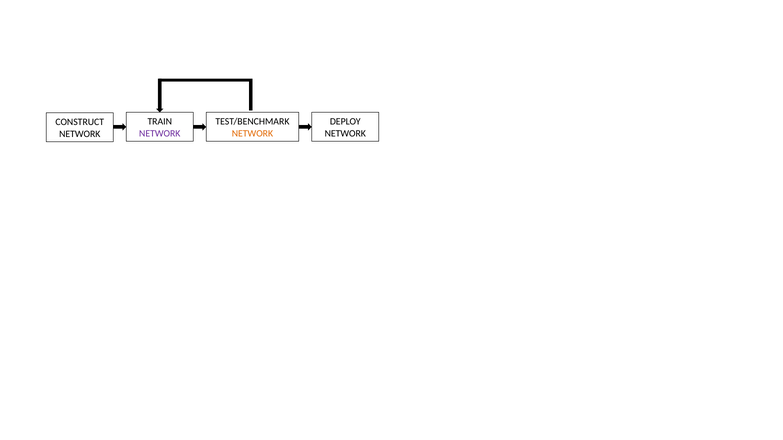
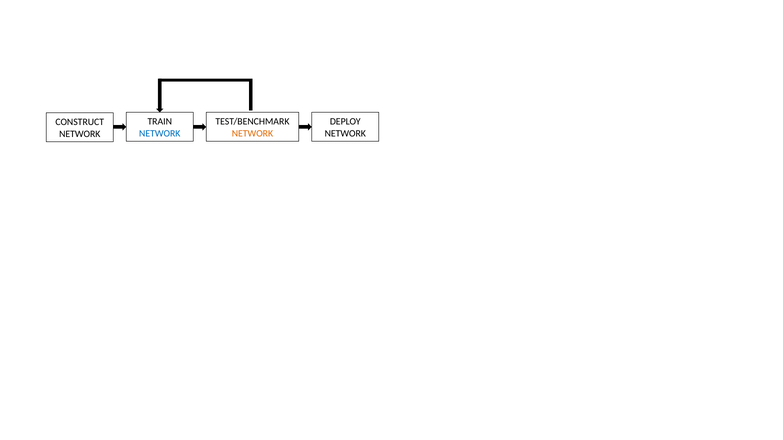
NETWORK colour: purple -> blue (160, 134)
